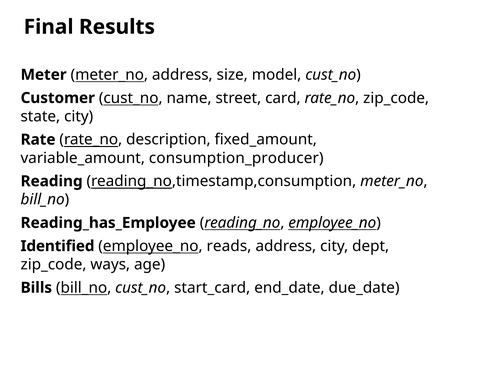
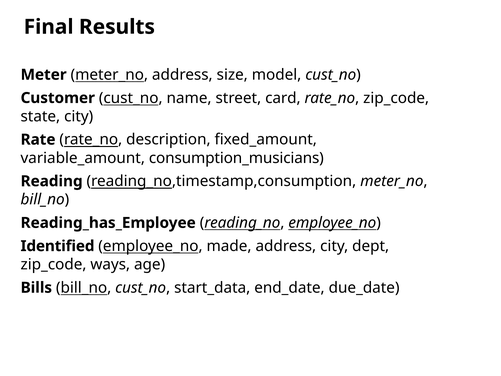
consumption_producer: consumption_producer -> consumption_musicians (236, 158)
reads: reads -> made (229, 246)
start_card: start_card -> start_data (212, 288)
